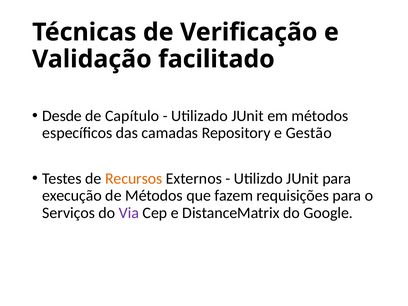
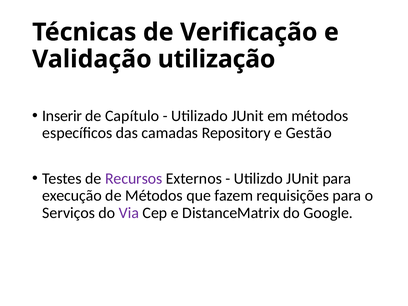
facilitado: facilitado -> utilização (217, 59)
Desde: Desde -> Inserir (62, 116)
Recursos colour: orange -> purple (134, 179)
